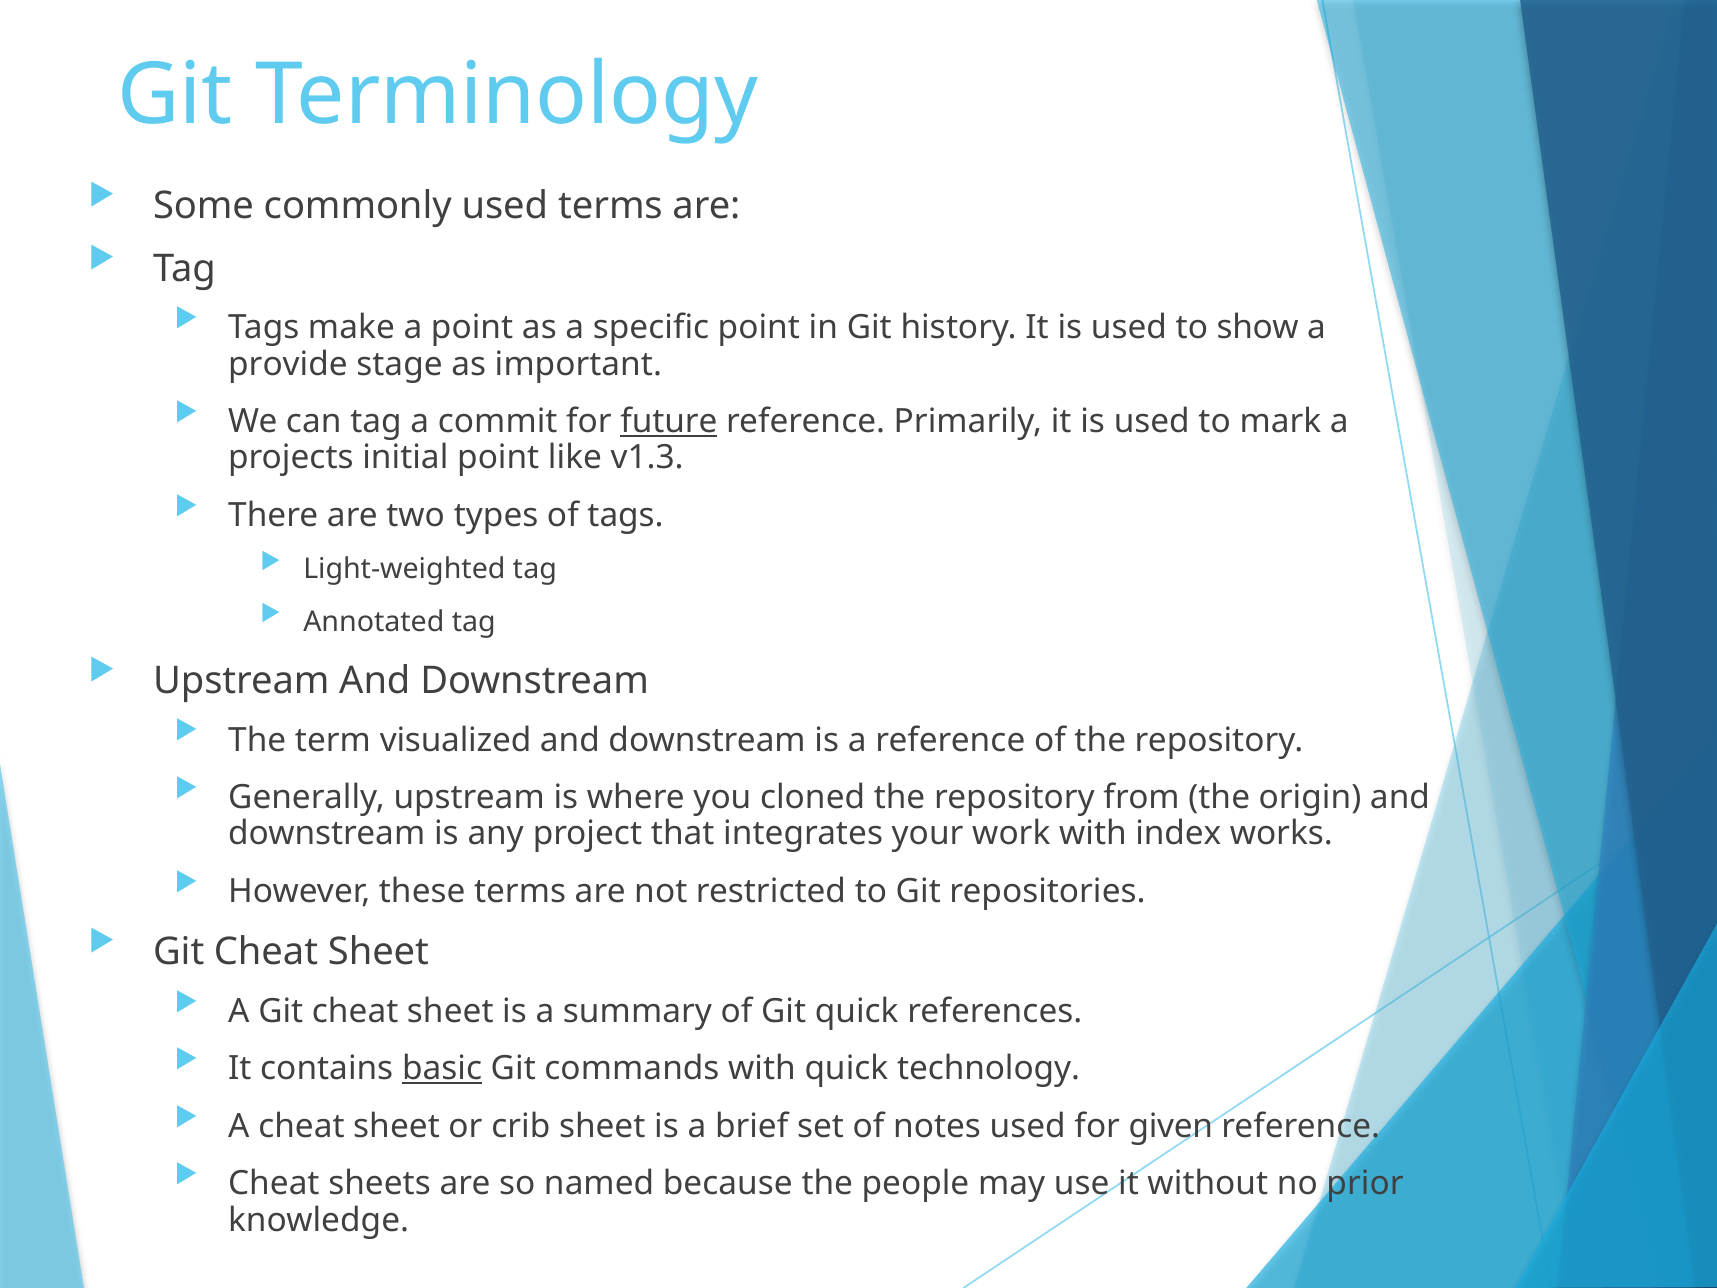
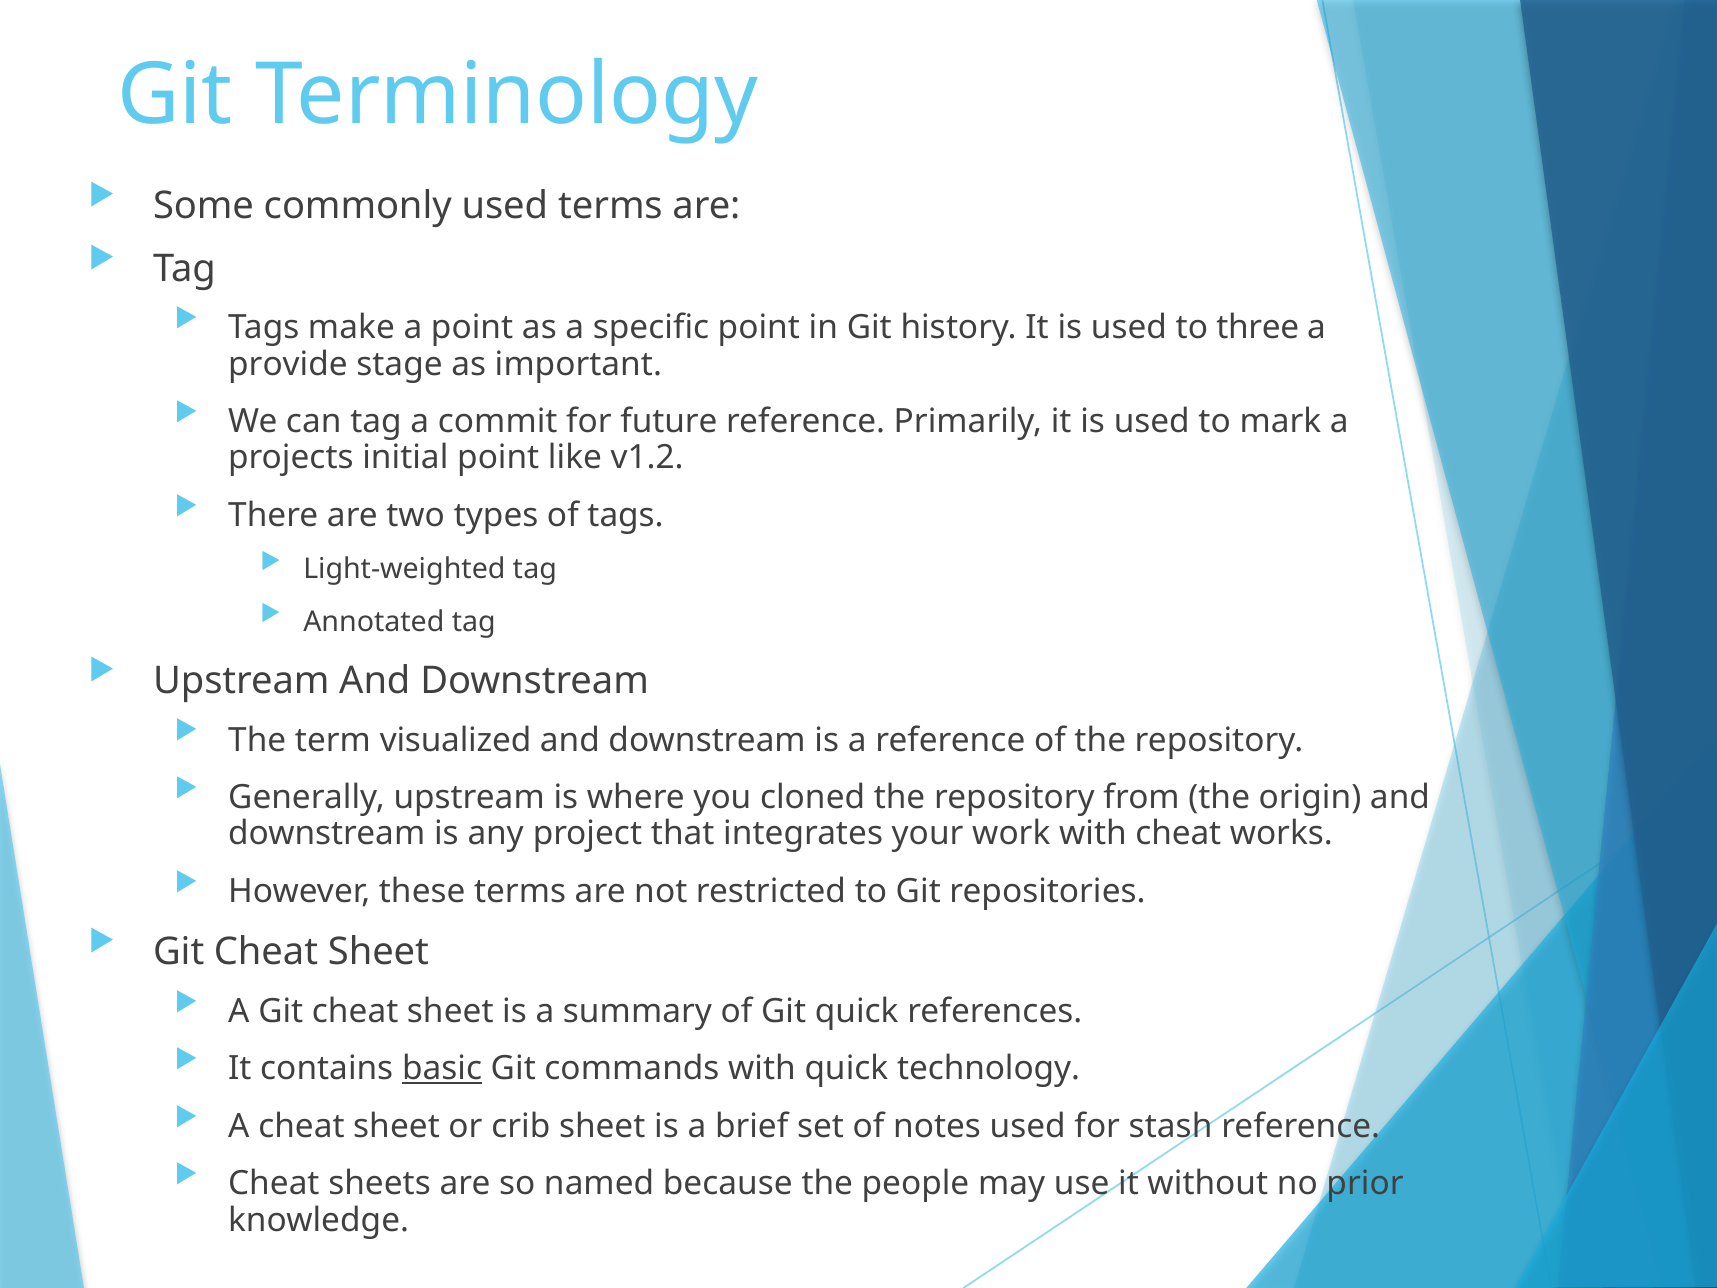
show: show -> three (1258, 328)
future underline: present -> none (669, 421)
v1.3: v1.3 -> v1.2 (647, 458)
with index: index -> cheat (1178, 833)
given: given -> stash (1171, 1126)
